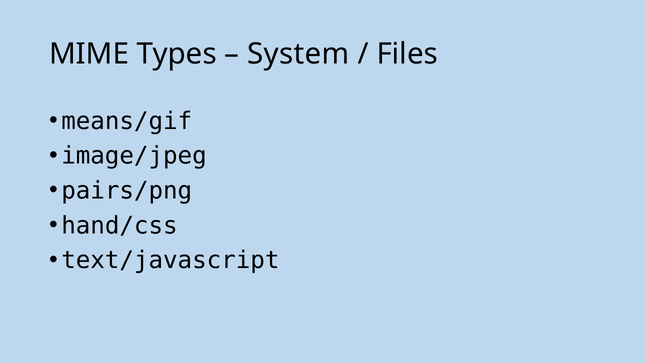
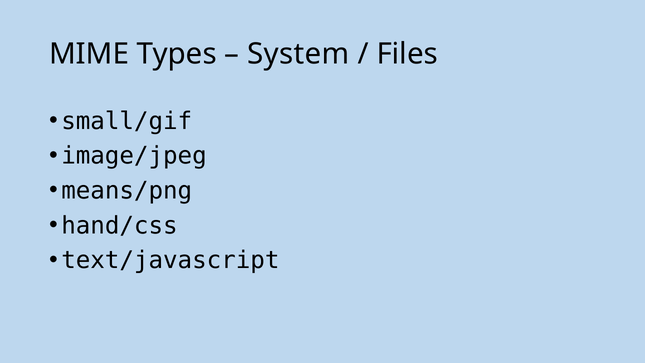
means/gif: means/gif -> small/gif (127, 121)
pairs/png: pairs/png -> means/png (127, 191)
